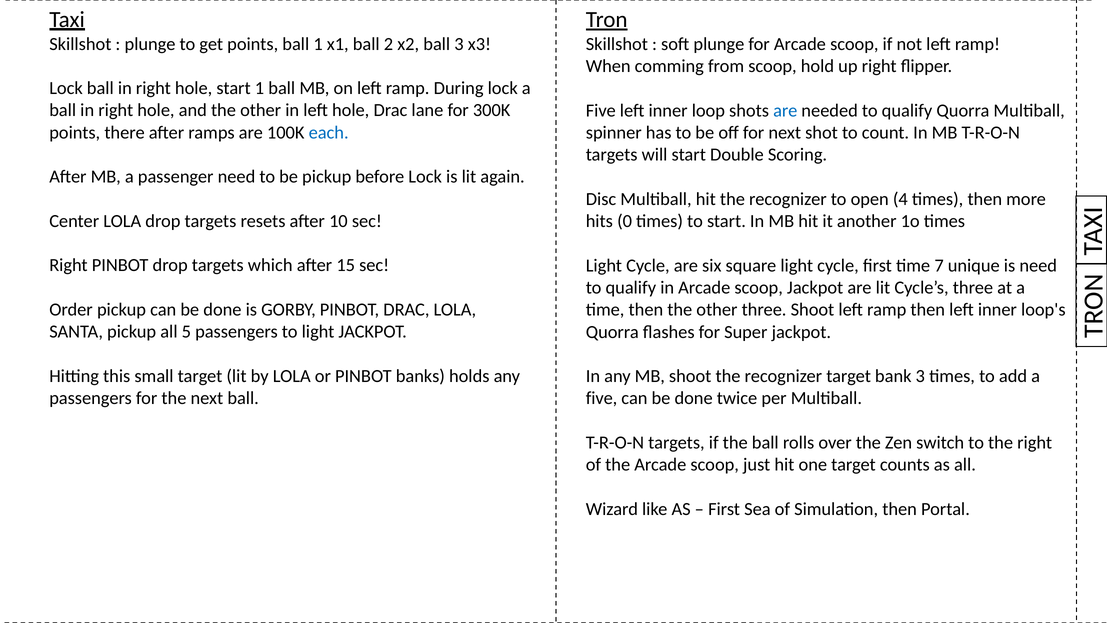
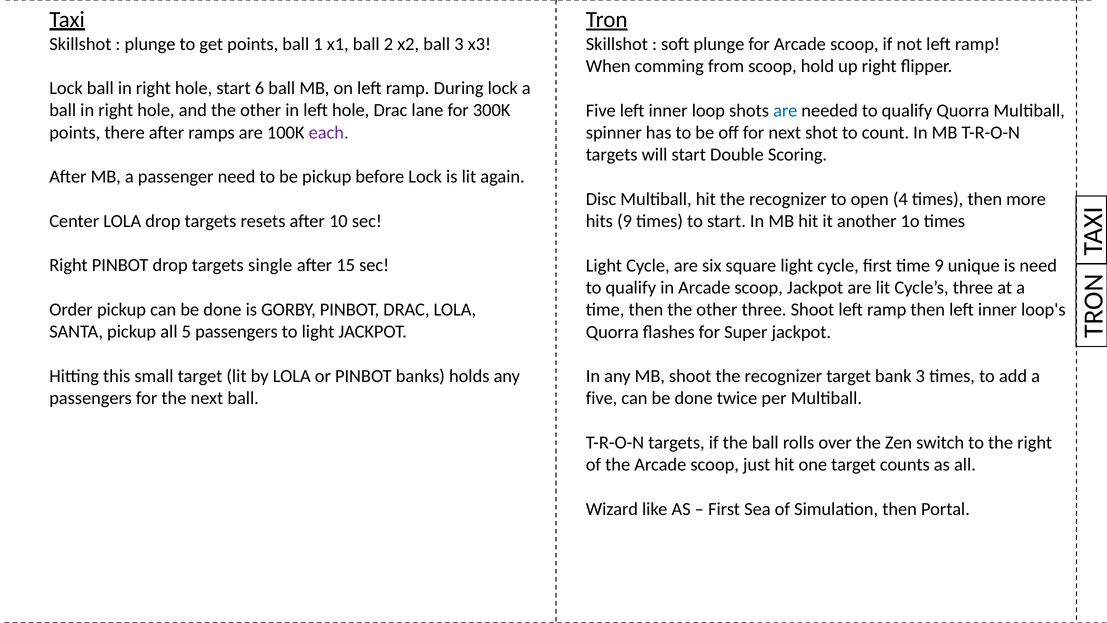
start 1: 1 -> 6 (259, 88)
each colour: blue -> purple (329, 132)
hits 0: 0 -> 9 (625, 221)
which: which -> single (270, 265)
time 7: 7 -> 9 (939, 265)
